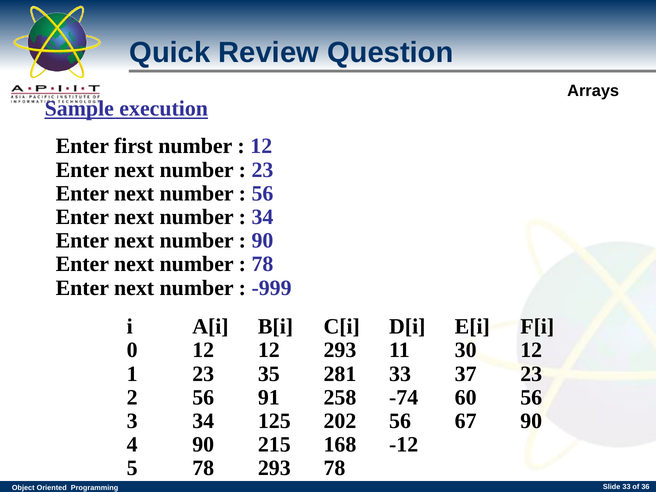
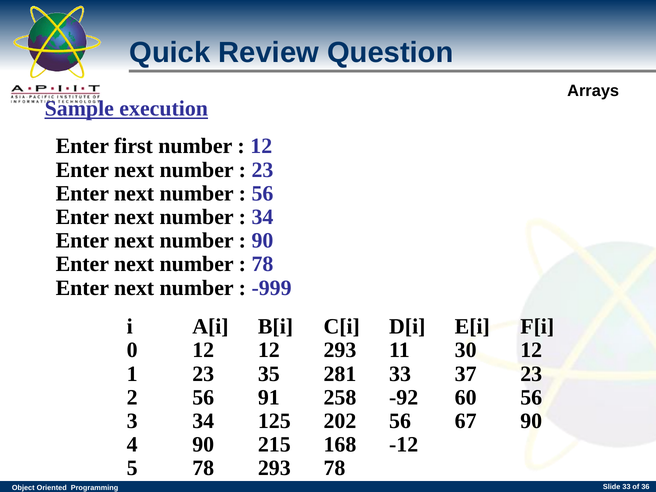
-74: -74 -> -92 (404, 397)
